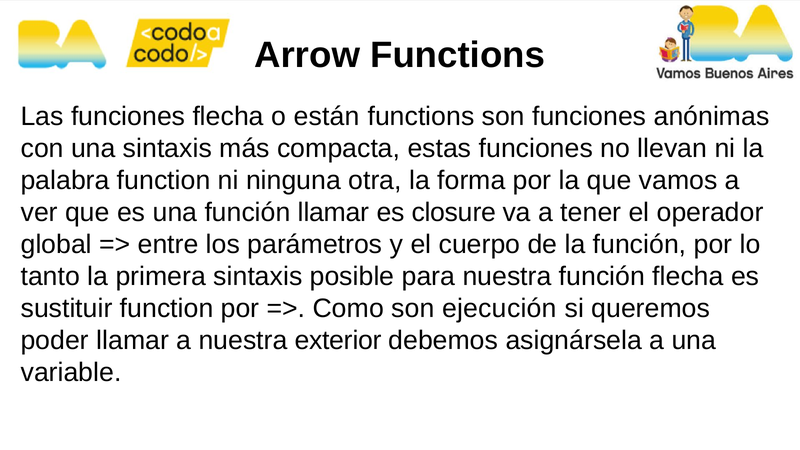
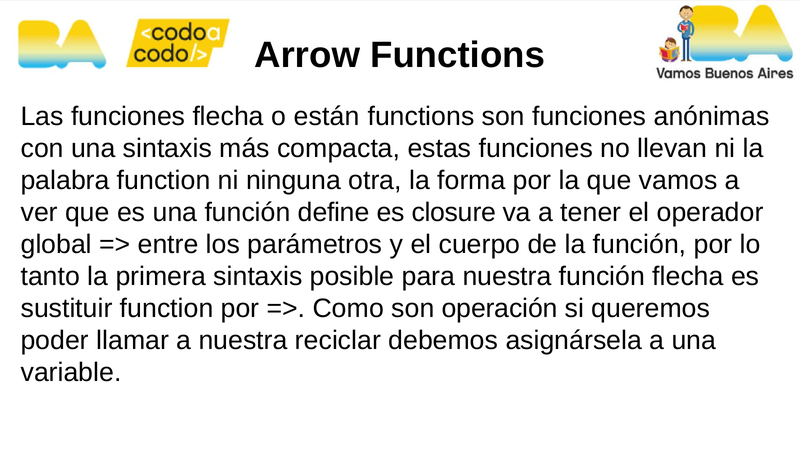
función llamar: llamar -> define (334, 213)
ejecución: ejecución -> operación (500, 309)
exterior: exterior -> reciclar (338, 341)
